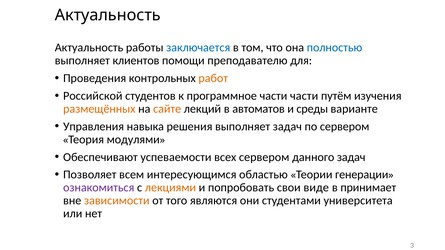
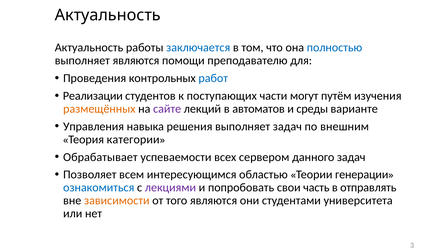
выполняет клиентов: клиентов -> являются (136, 61)
работ colour: orange -> blue (213, 78)
Российской: Российской -> Реализации (93, 96)
программное: программное -> поступающих (222, 96)
части части: части -> могут (304, 96)
сайте colour: orange -> purple (167, 109)
по сервером: сервером -> внешним (345, 127)
модулями: модулями -> категории (133, 140)
Обеспечивают: Обеспечивают -> Обрабатывает (100, 157)
ознакомиться colour: purple -> blue (99, 188)
лекциями colour: orange -> purple (170, 188)
виде: виде -> часть (316, 188)
принимает: принимает -> отправлять (368, 188)
